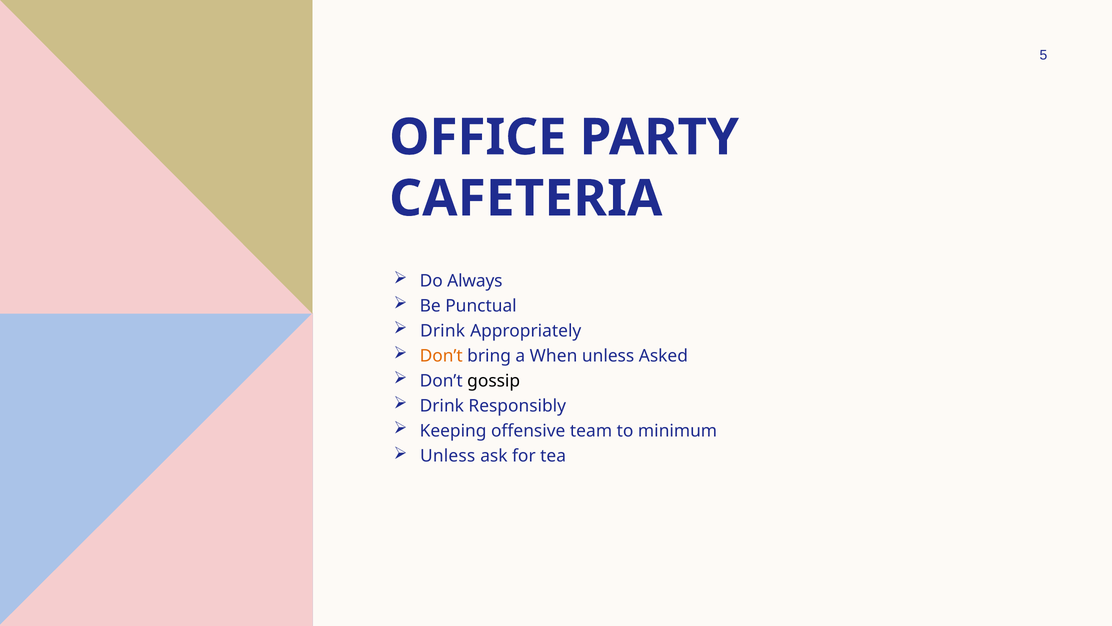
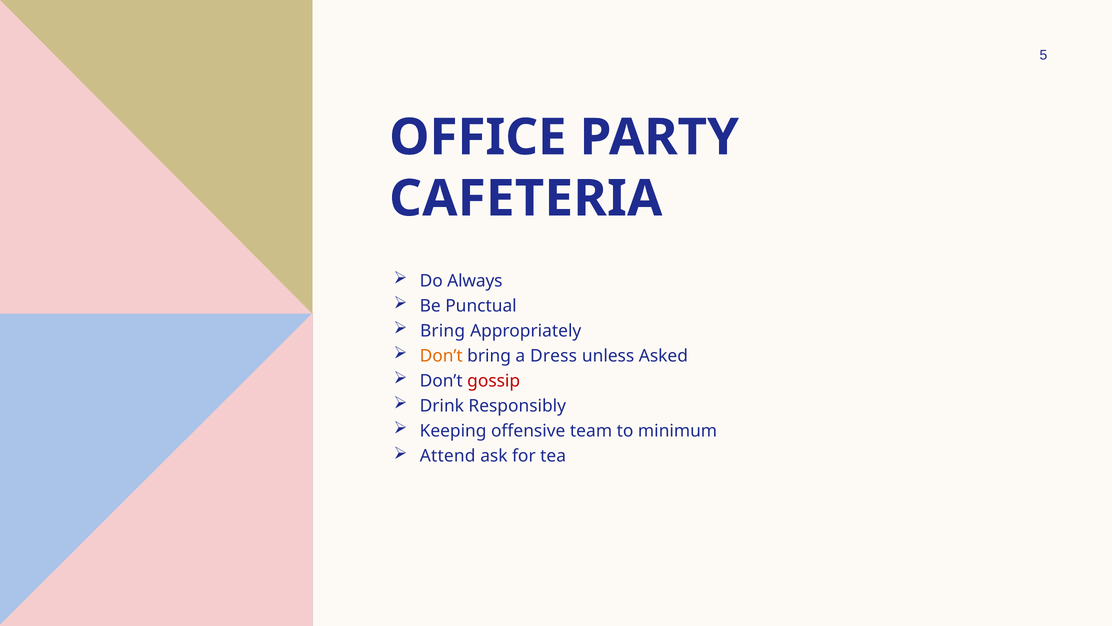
Drink: Drink -> Bring (443, 331)
When: When -> Dress (554, 356)
gossip colour: black -> red (494, 381)
Unless: Unless -> Attend (448, 456)
